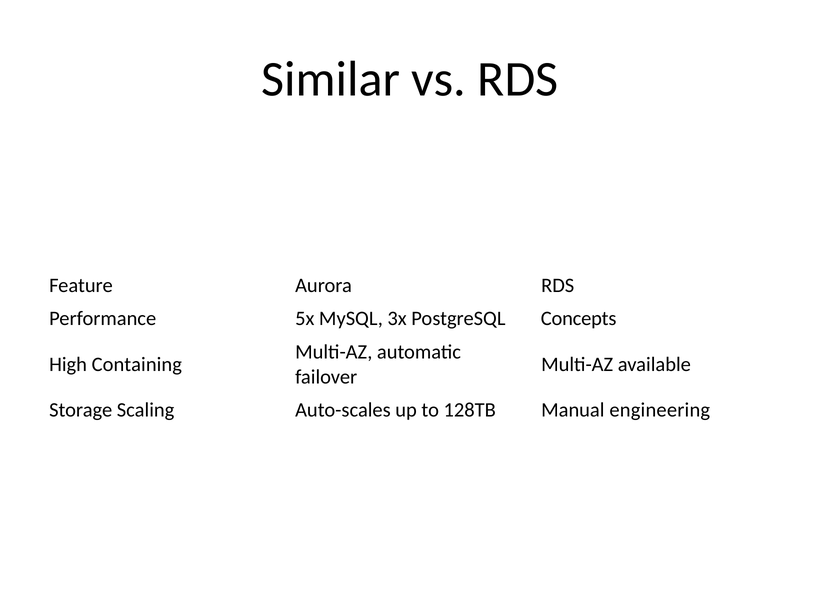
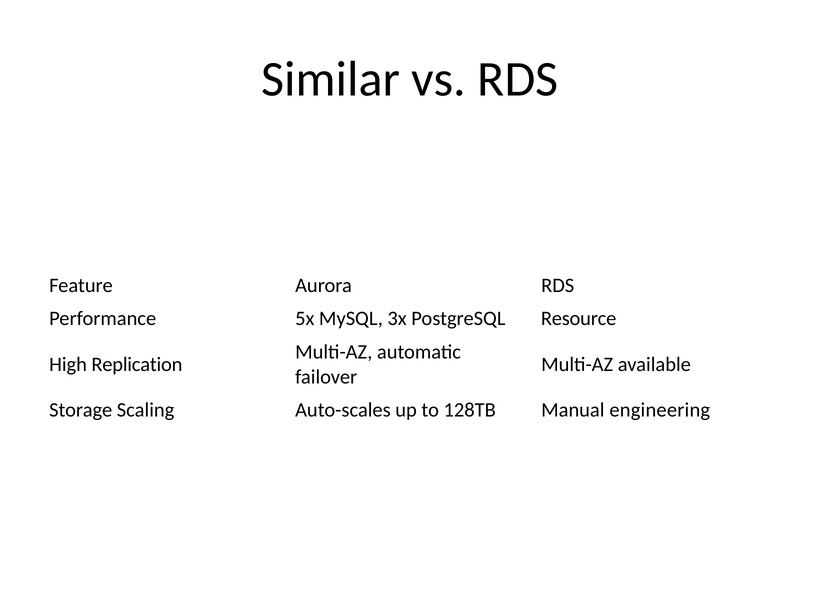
Concepts: Concepts -> Resource (579, 319)
Containing: Containing -> Replication (137, 364)
